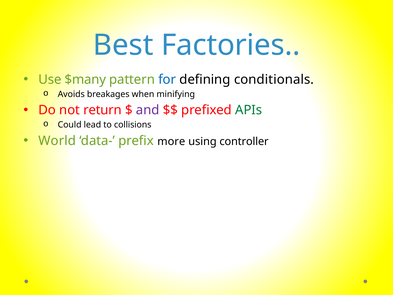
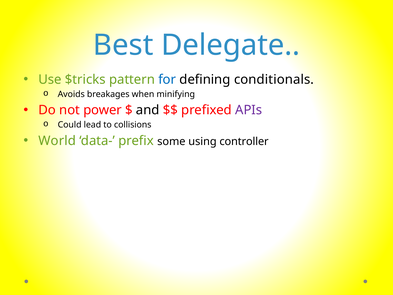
Factories: Factories -> Delegate (231, 45)
$many: $many -> $tricks (85, 80)
return: return -> power (103, 110)
and colour: purple -> black (148, 110)
APIs colour: green -> purple (249, 110)
more: more -> some (171, 141)
